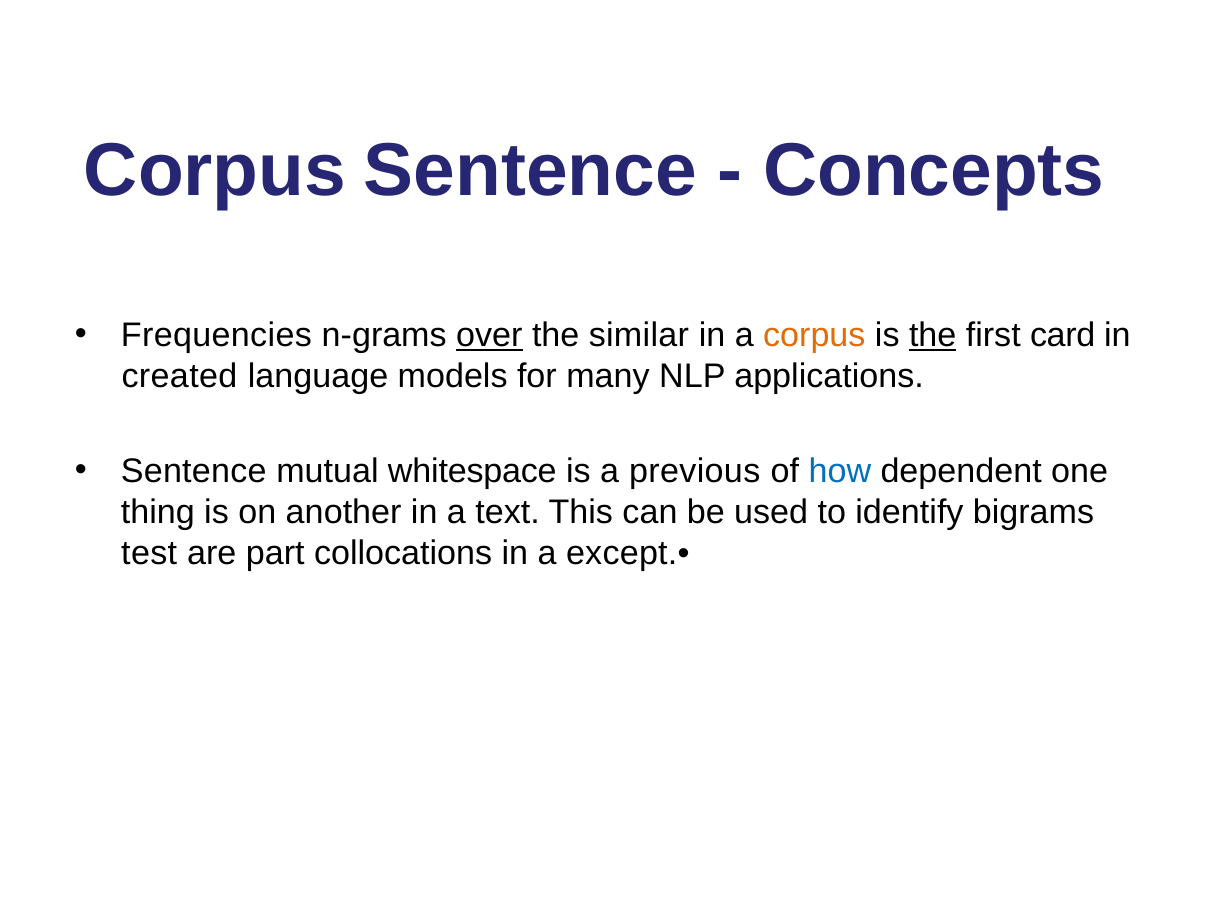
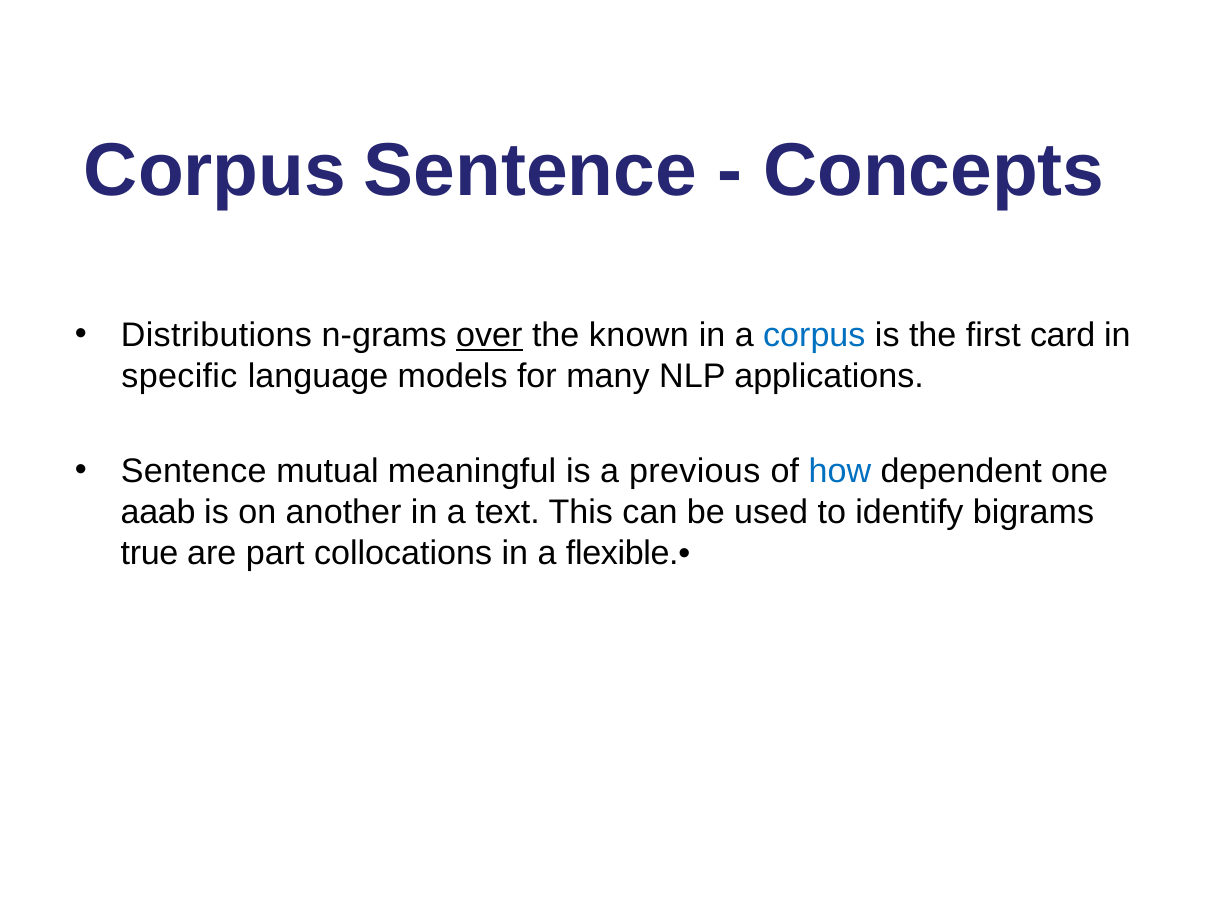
Frequencies: Frequencies -> Distributions (216, 336)
similar: similar -> known (639, 336)
corpus colour: orange -> blue (814, 336)
the underline: present -> none (933, 336)
created: created -> specific (179, 377)
whitespace: whitespace -> meaningful (472, 472)
thing: thing -> aaab (158, 513)
test: test -> true (150, 554)
except.•: except.• -> flexible.• (628, 554)
